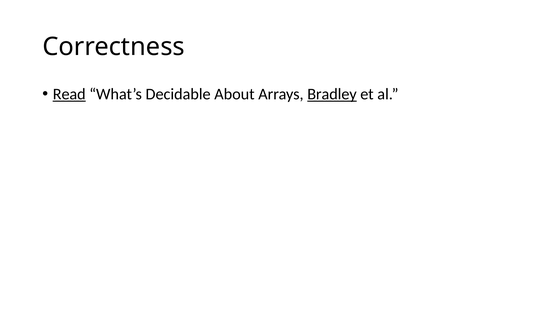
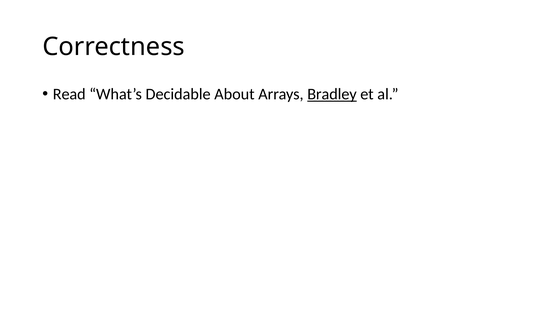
Read underline: present -> none (69, 94)
